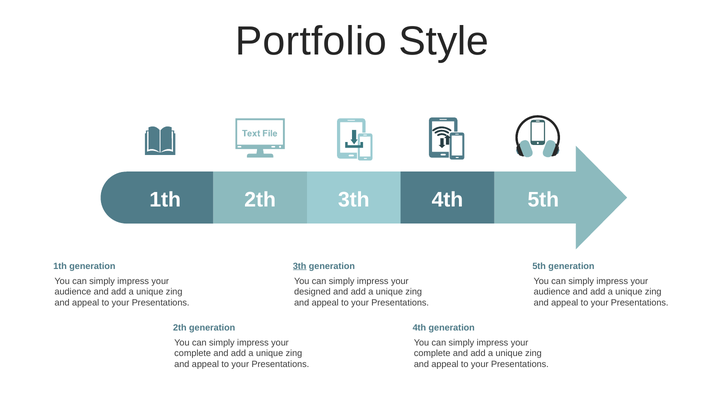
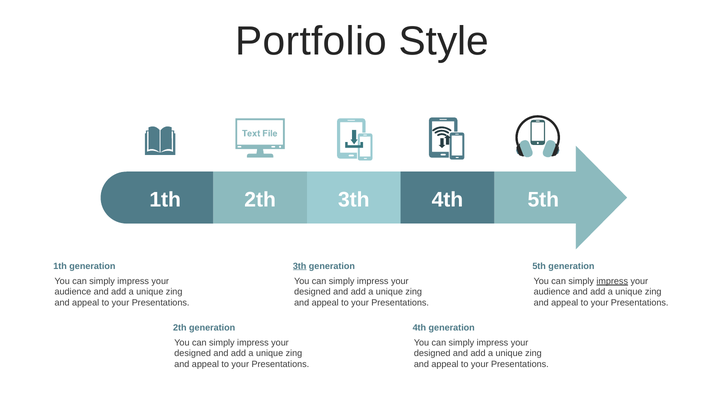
impress underline: none -> present (612, 281)
complete: complete -> designed (193, 353)
complete: complete -> designed (432, 353)
